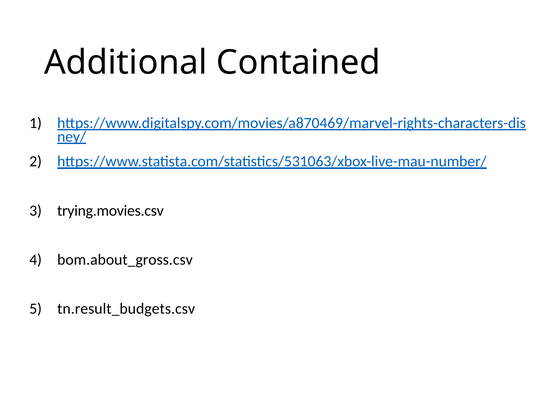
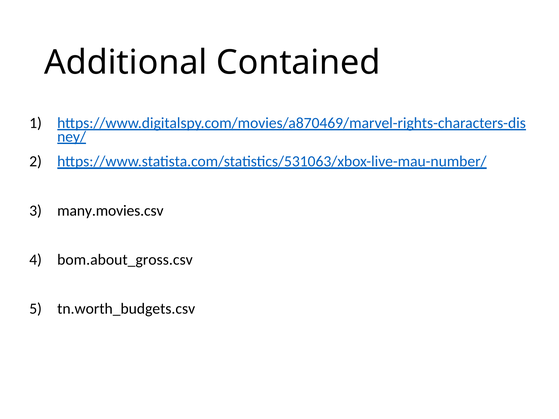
trying.movies.csv: trying.movies.csv -> many.movies.csv (110, 211)
tn.result_budgets.csv: tn.result_budgets.csv -> tn.worth_budgets.csv (126, 309)
